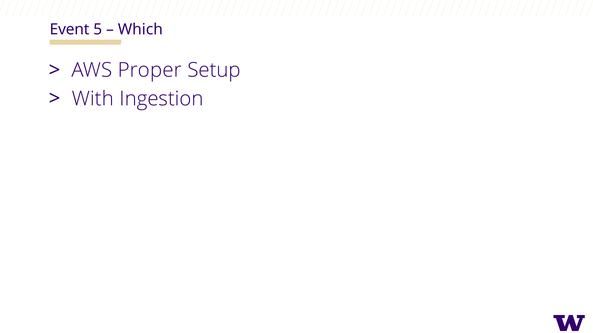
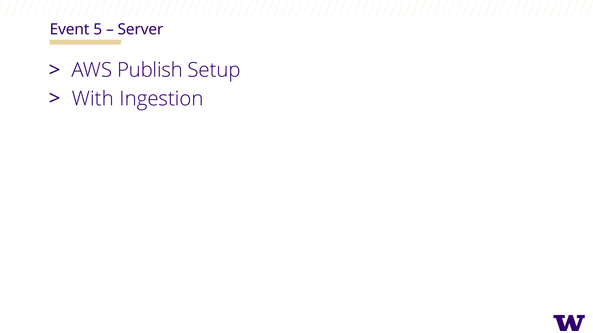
Which: Which -> Server (140, 29)
Proper: Proper -> Publish (150, 70)
